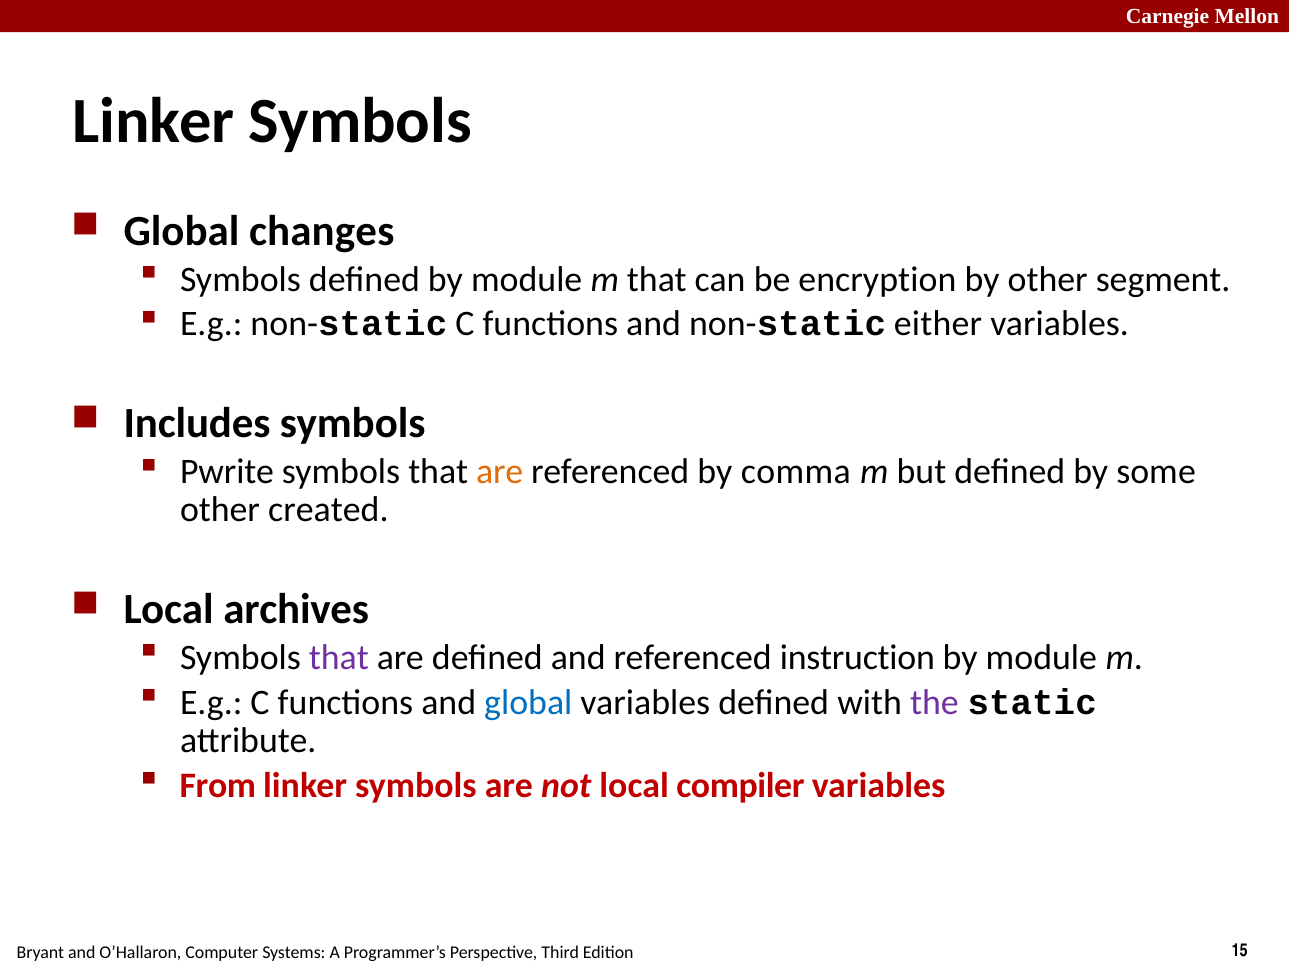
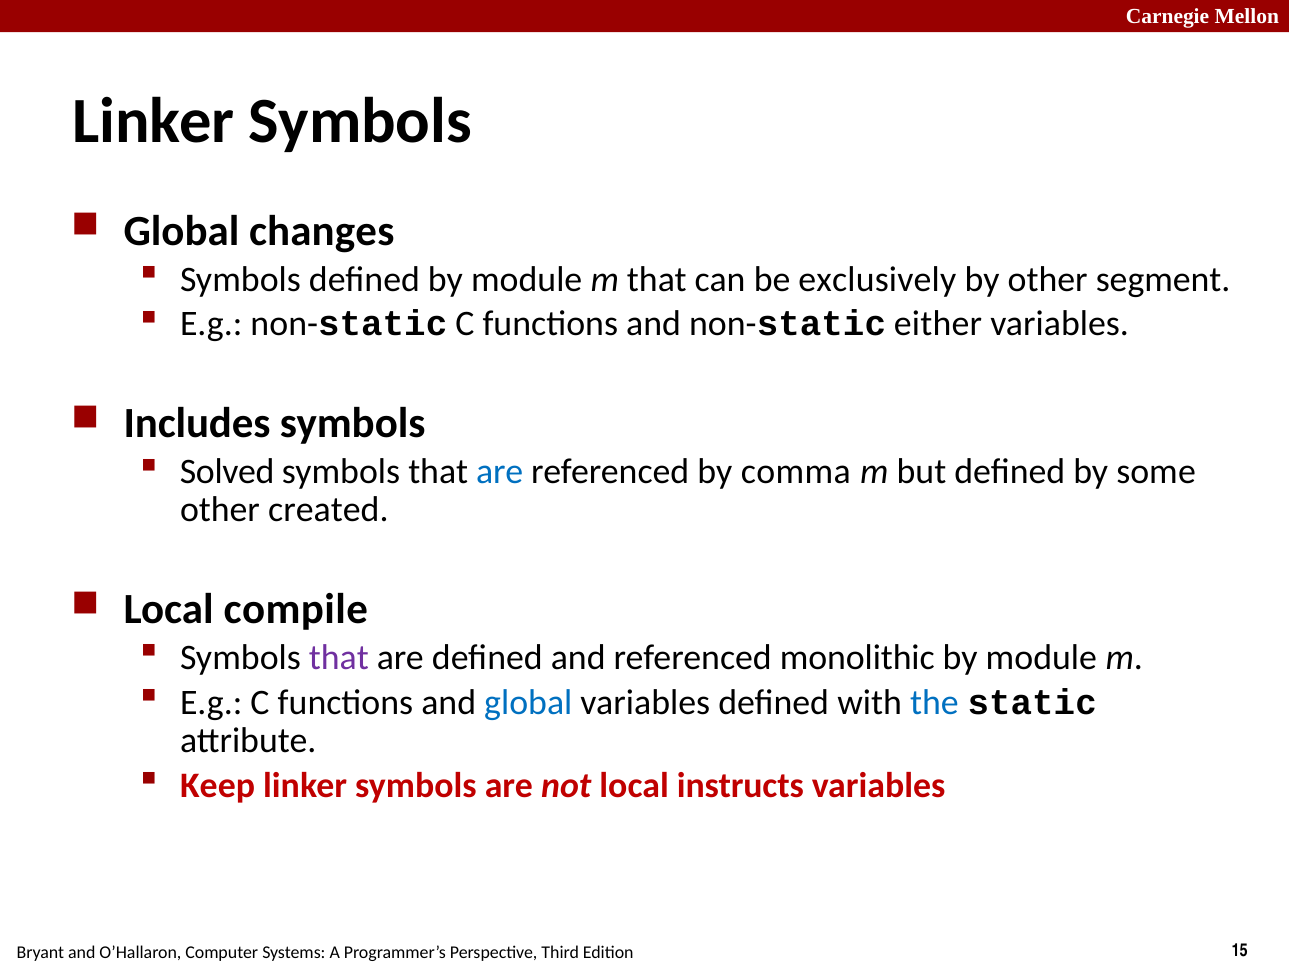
encryption: encryption -> exclusively (877, 279)
Pwrite: Pwrite -> Solved (227, 472)
are colour: orange -> blue (500, 472)
archives: archives -> compile (296, 609)
instruction: instruction -> monolithic (857, 657)
the colour: purple -> blue (934, 702)
From: From -> Keep (218, 785)
compiler: compiler -> instructs (740, 785)
